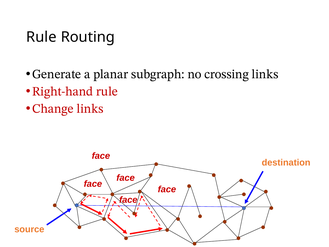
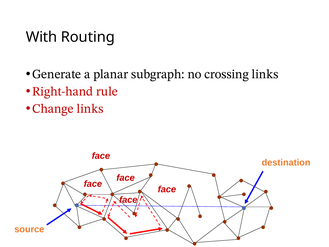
Rule: Rule -> With (42, 37)
